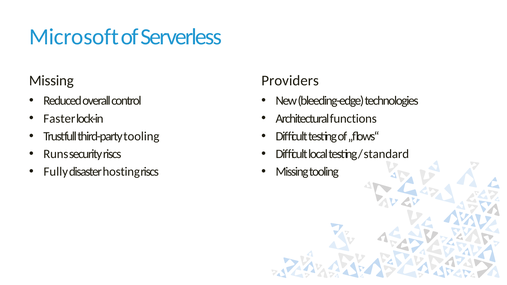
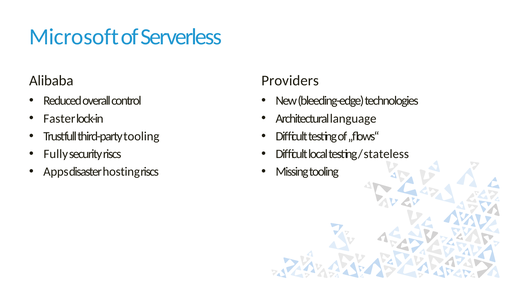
Missing: Missing -> Alibaba (51, 81)
functions: functions -> language (353, 119)
Runs: Runs -> Fully (56, 154)
standard: standard -> stateless (386, 154)
Fully: Fully -> Apps (56, 172)
